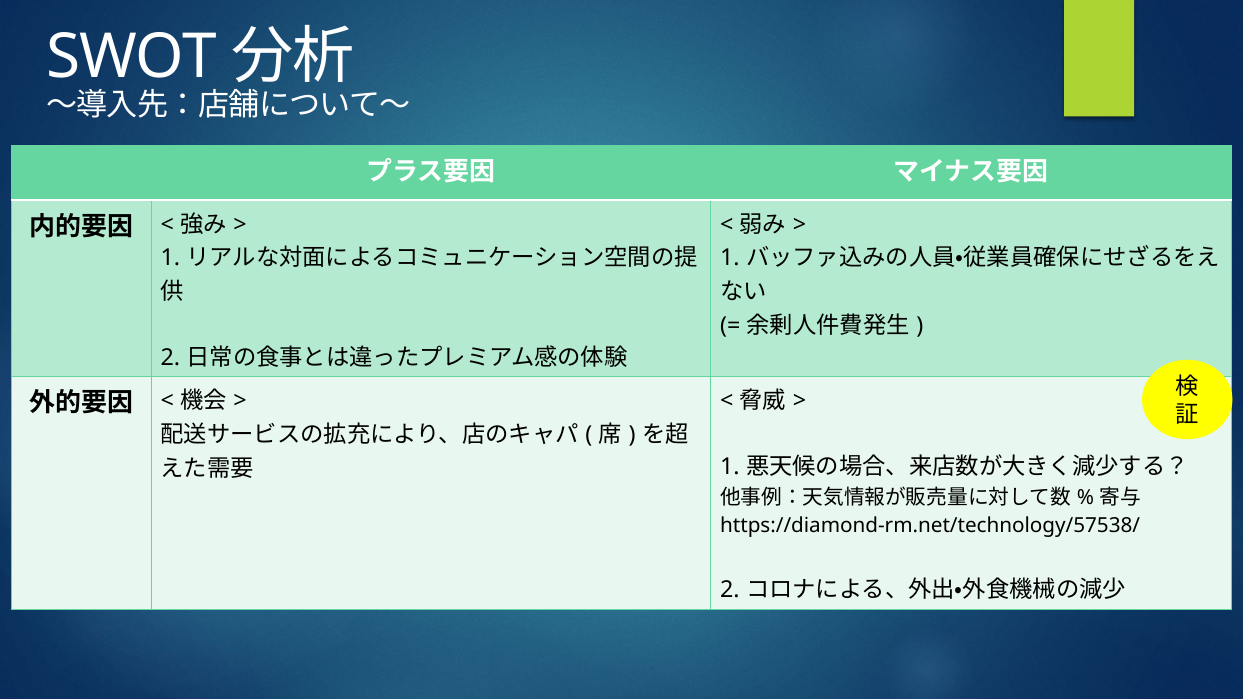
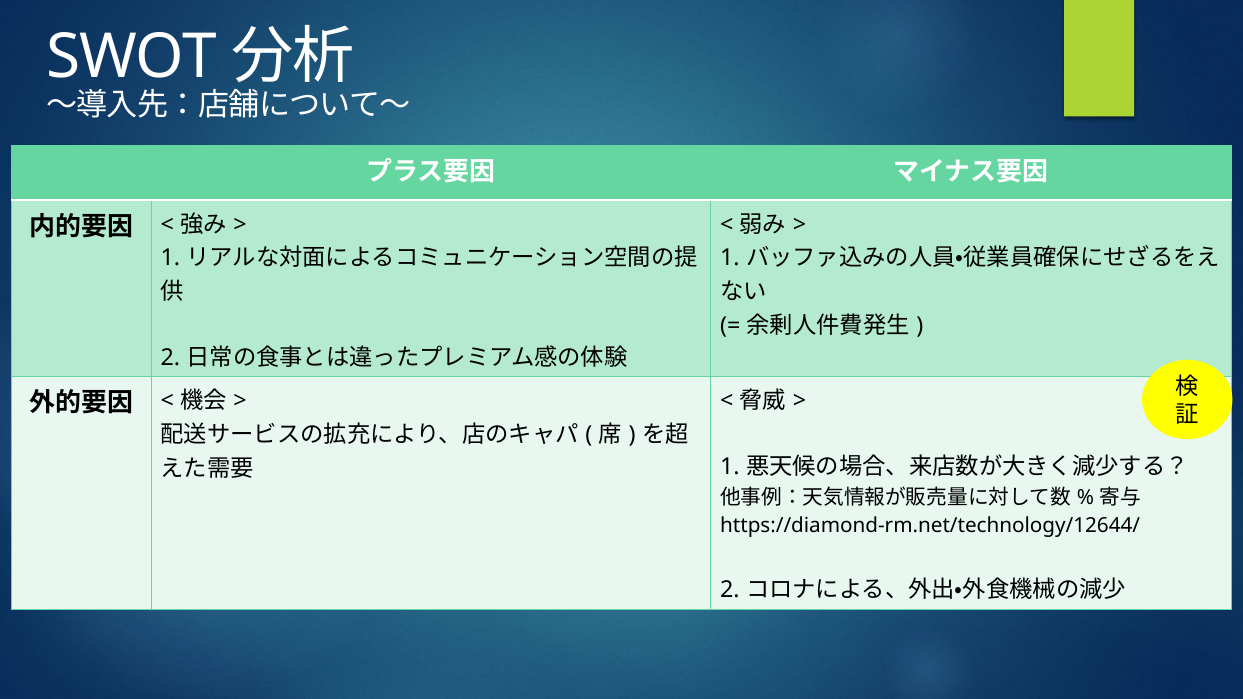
https://diamond-rm.net/technology/57538/: https://diamond-rm.net/technology/57538/ -> https://diamond-rm.net/technology/12644/ (930, 526)
